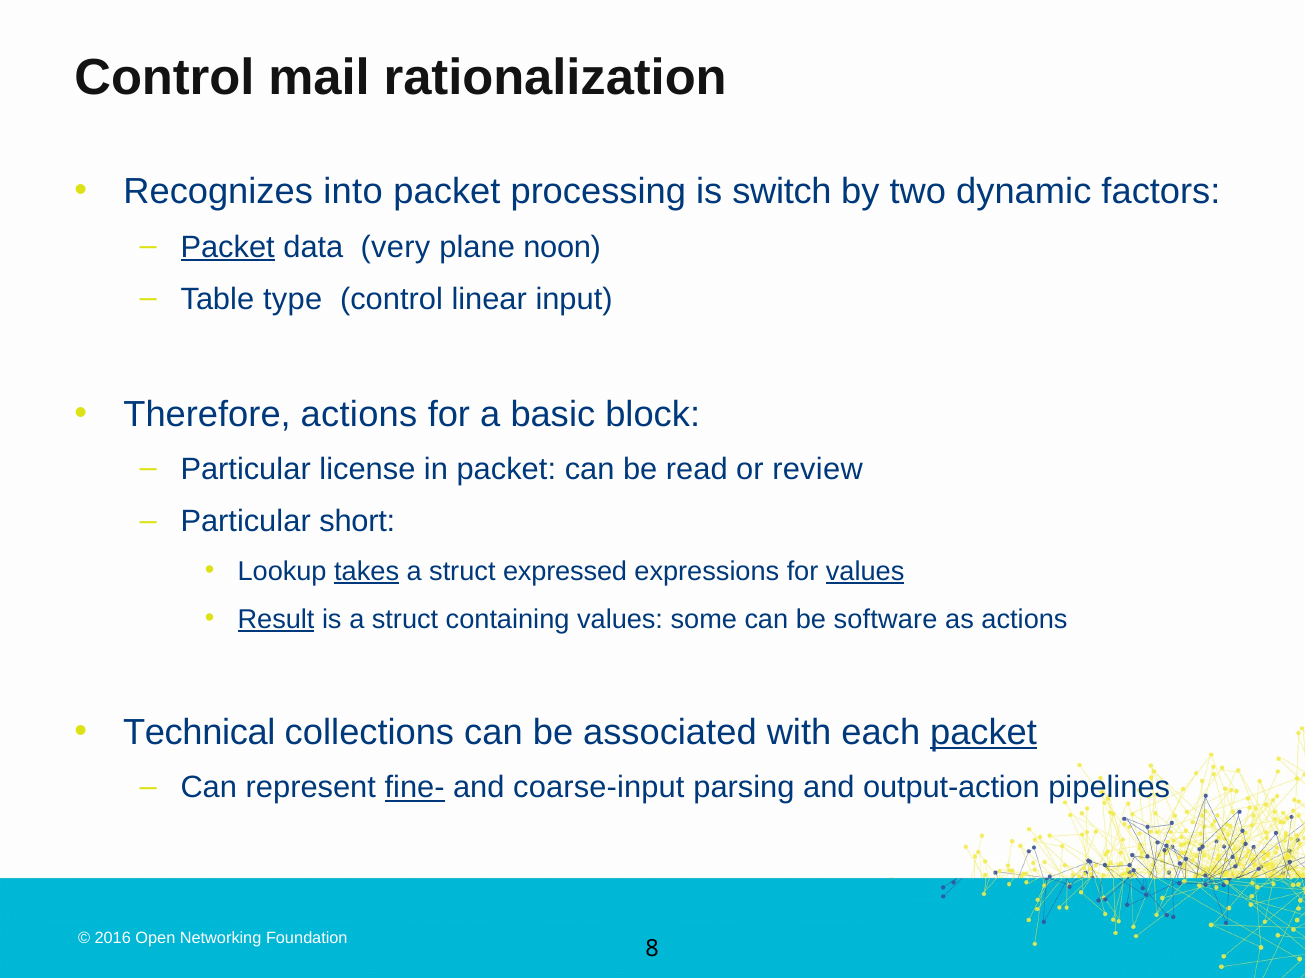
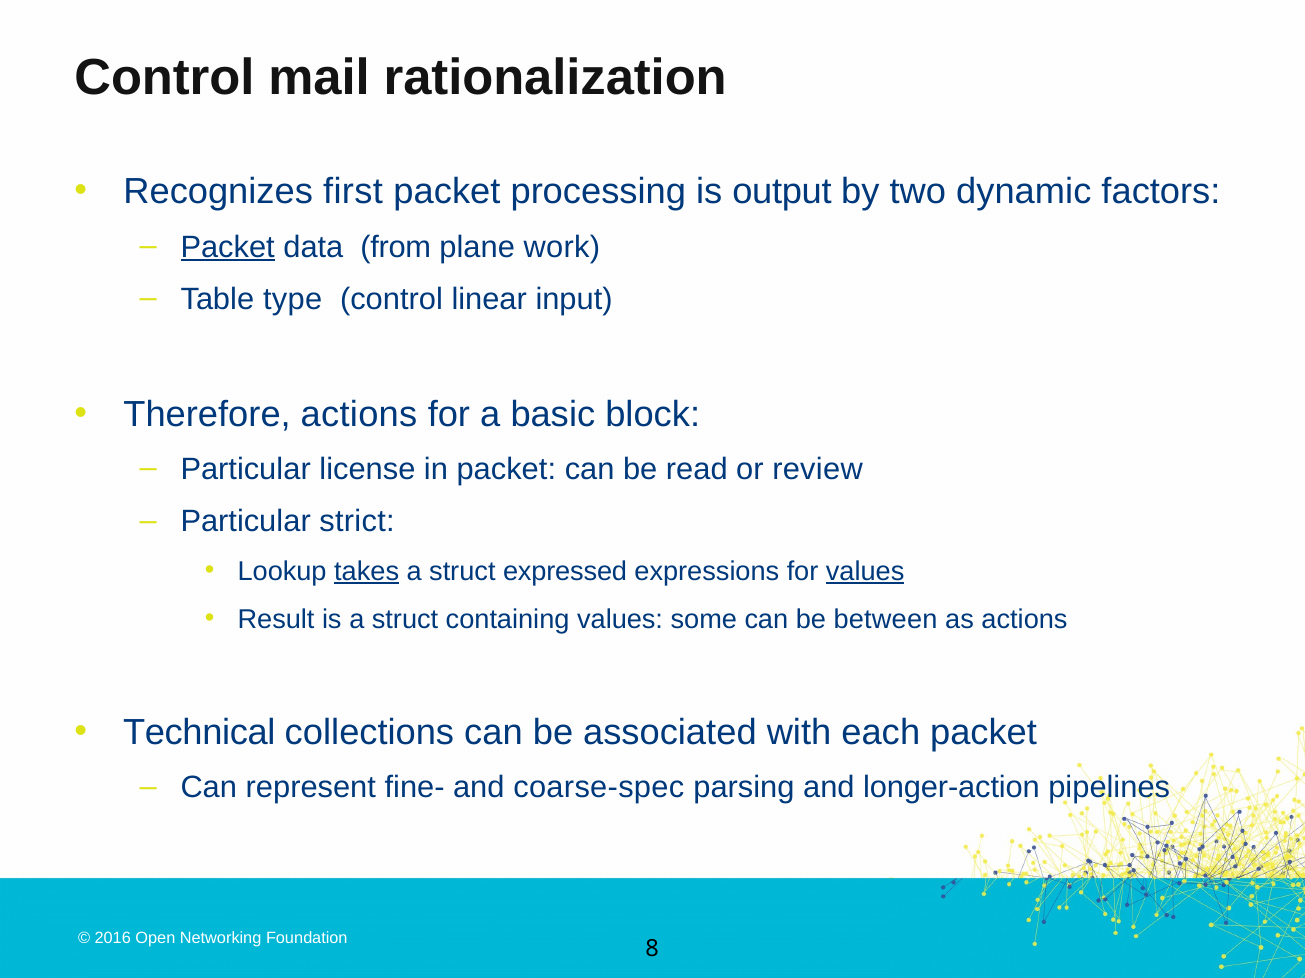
into: into -> first (353, 192)
switch: switch -> output (782, 192)
very: very -> from (396, 247)
noon: noon -> work (562, 247)
short: short -> strict (357, 522)
Result underline: present -> none (276, 620)
software: software -> between (886, 620)
packet underline: present -> none (984, 733)
fine- underline: present -> none (415, 788)
coarse-input: coarse-input -> coarse-spec (599, 788)
output-action: output-action -> longer-action (951, 788)
